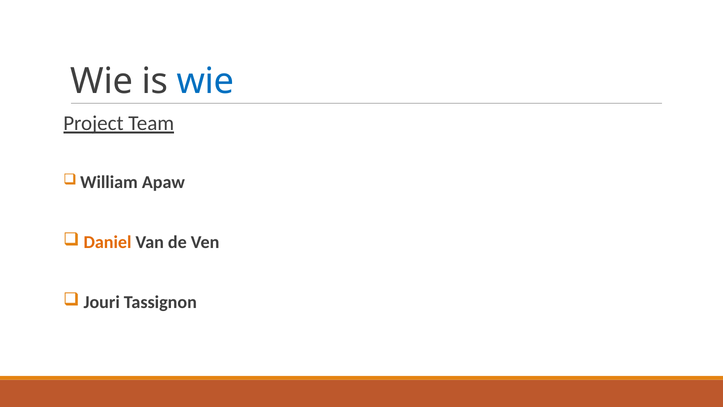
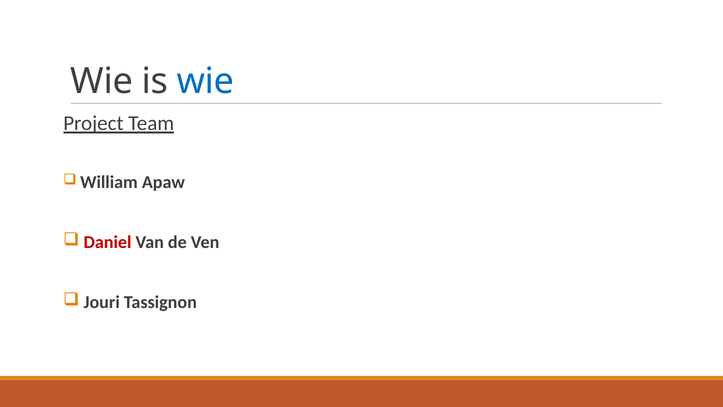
Daniel colour: orange -> red (108, 242)
